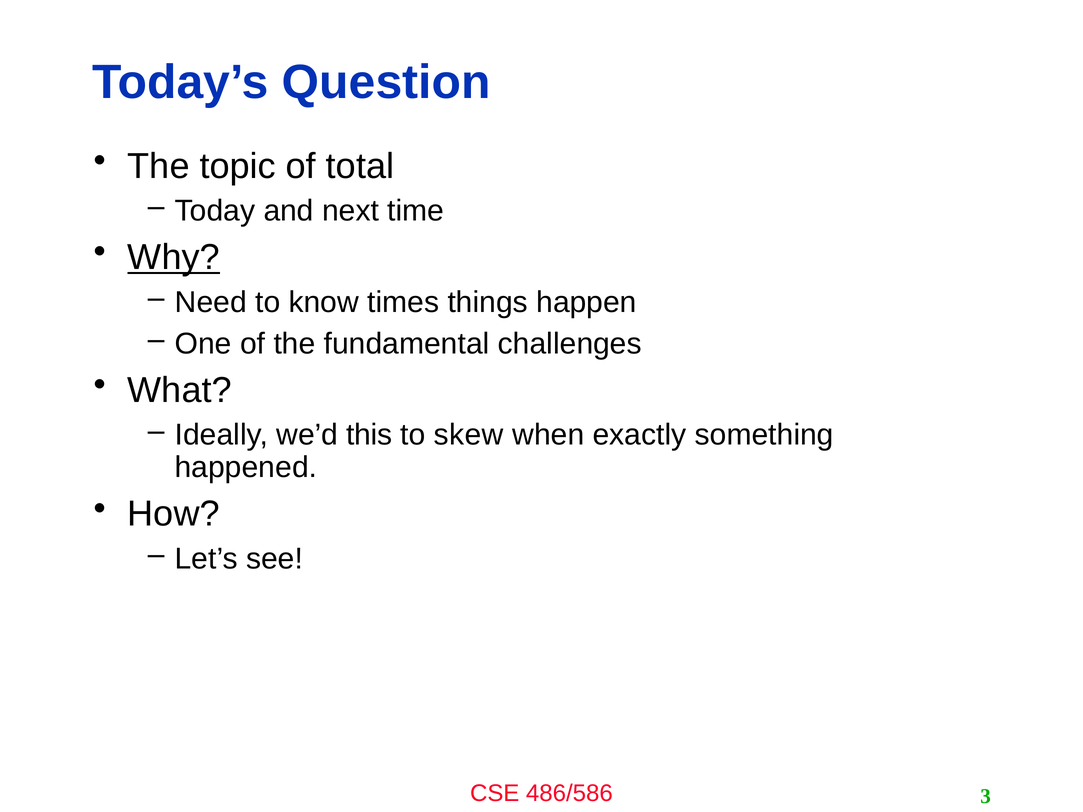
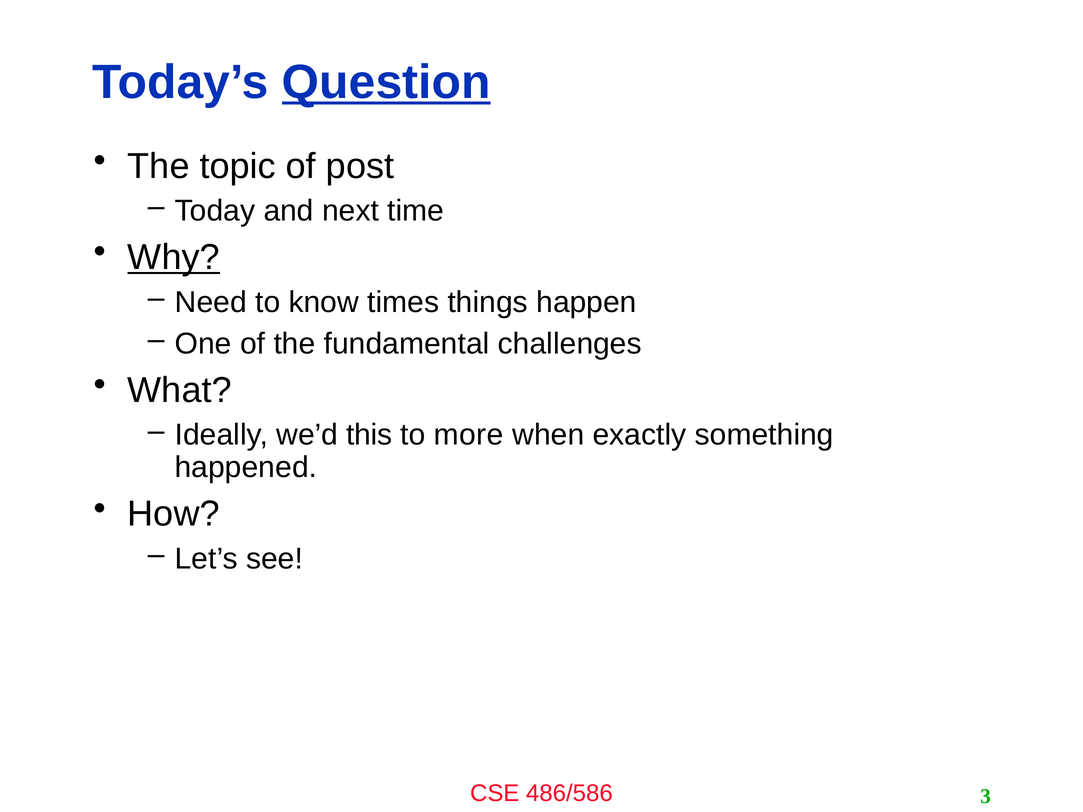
Question underline: none -> present (386, 82)
total: total -> post (360, 166)
skew: skew -> more (469, 435)
